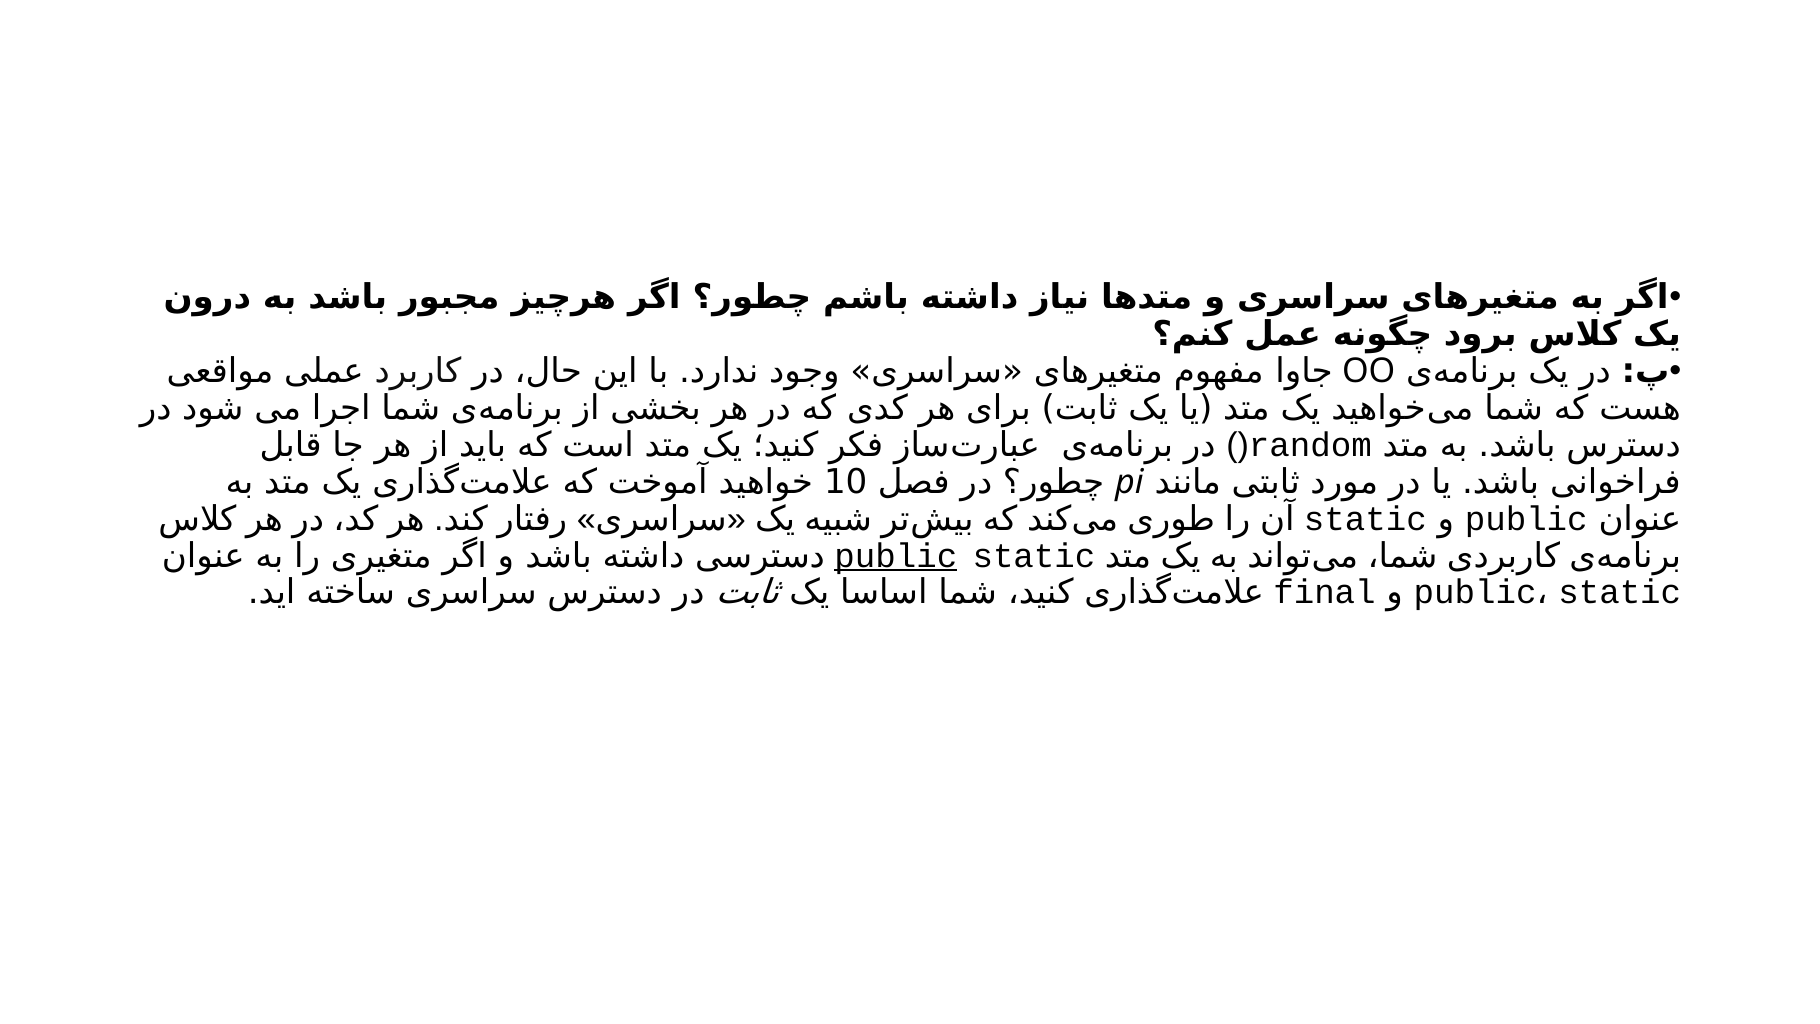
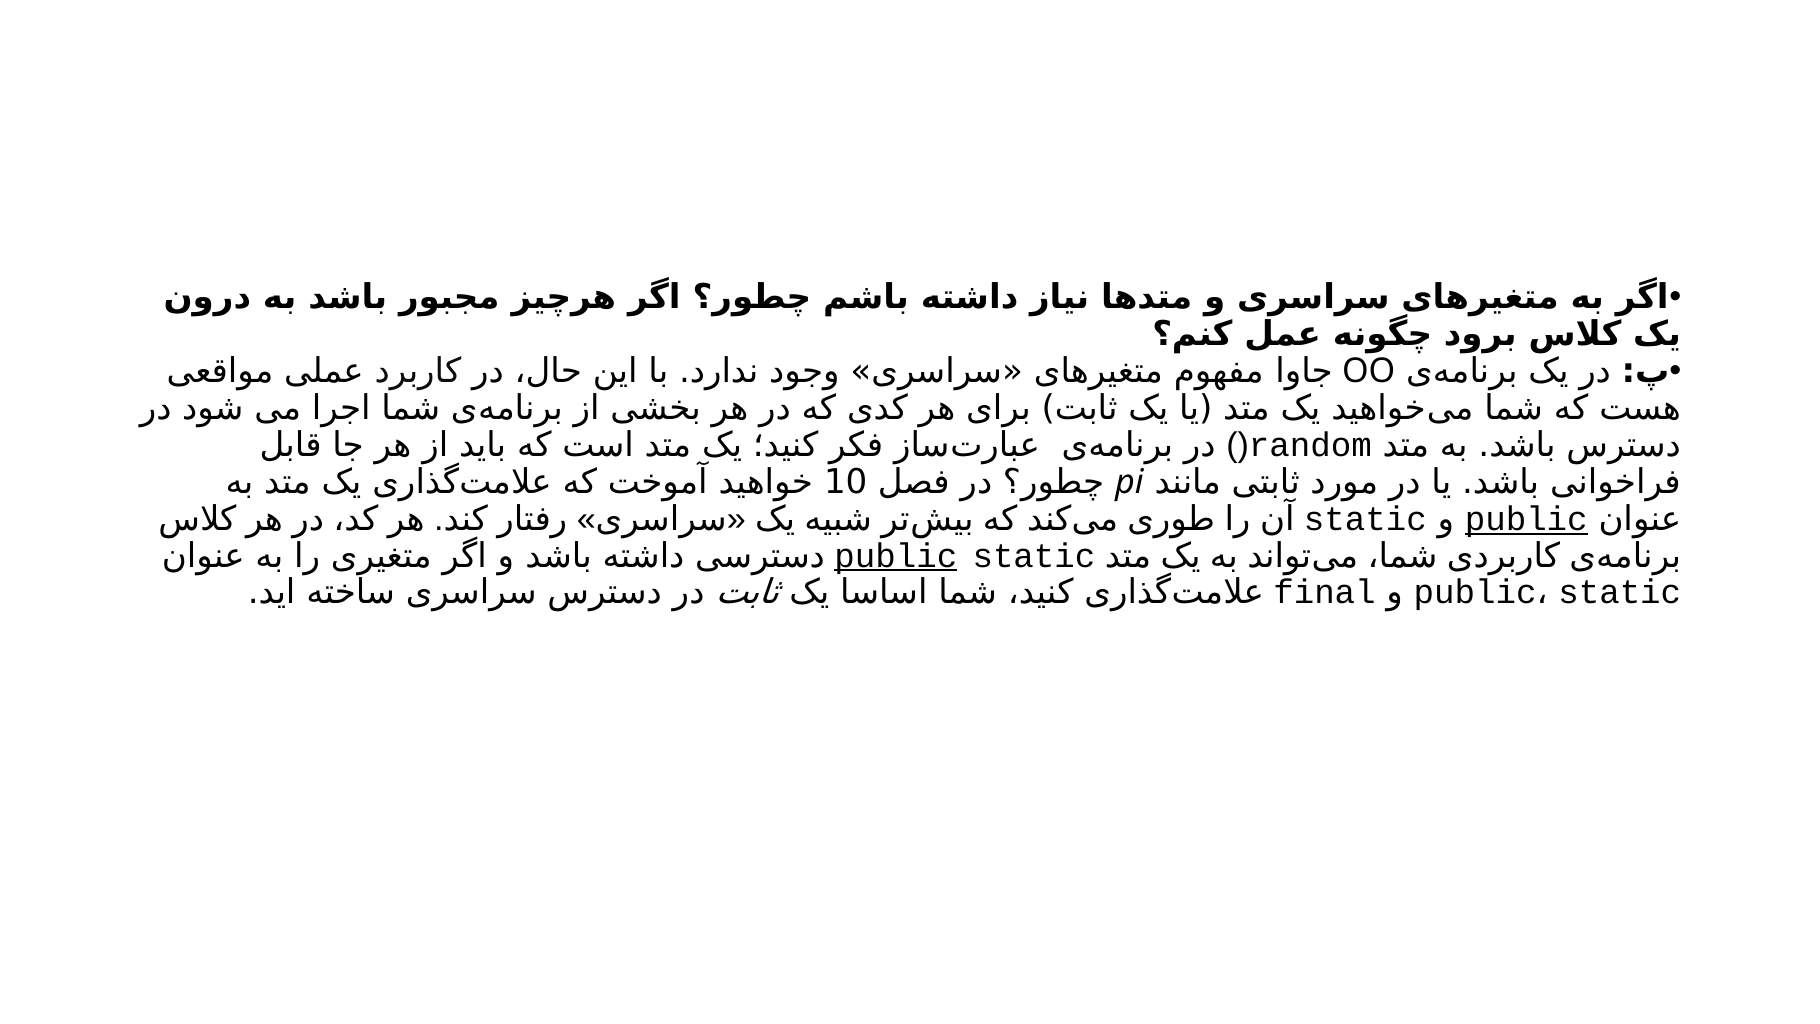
public underline: none -> present (1526, 519)
